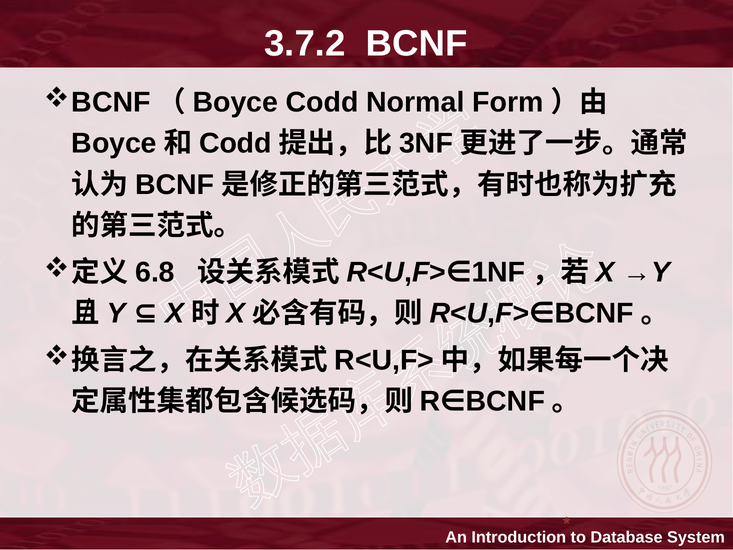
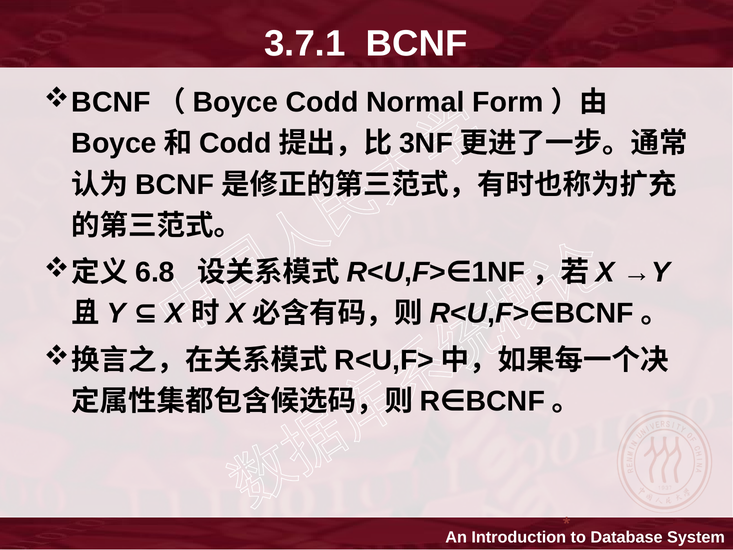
3.7.2: 3.7.2 -> 3.7.1 (305, 44)
